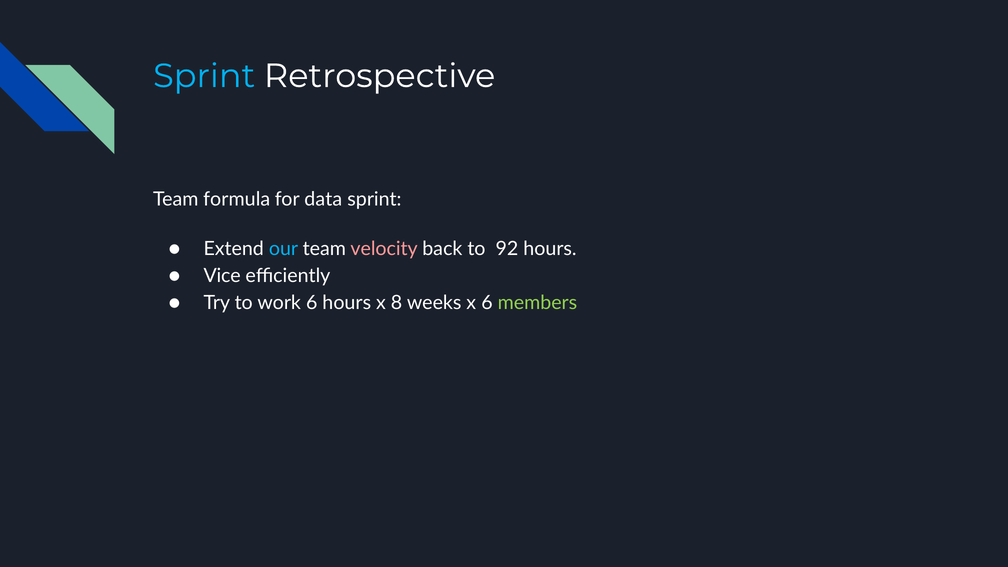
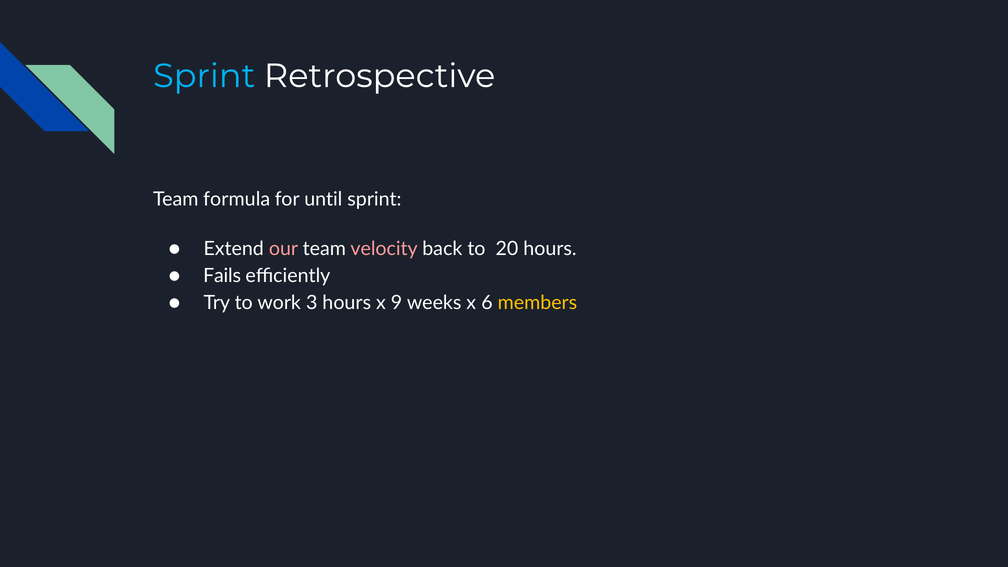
data: data -> until (323, 199)
our colour: light blue -> pink (284, 249)
92: 92 -> 20 (507, 249)
Vice: Vice -> Fails (222, 276)
work 6: 6 -> 3 (312, 303)
8: 8 -> 9 (396, 303)
members colour: light green -> yellow (537, 303)
